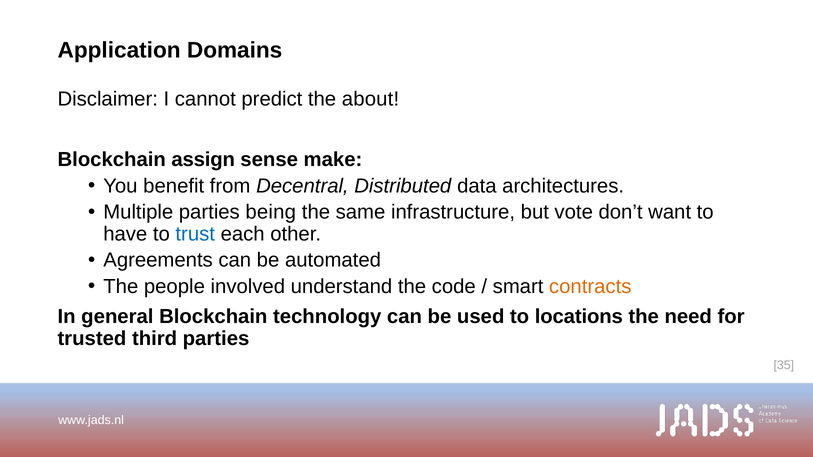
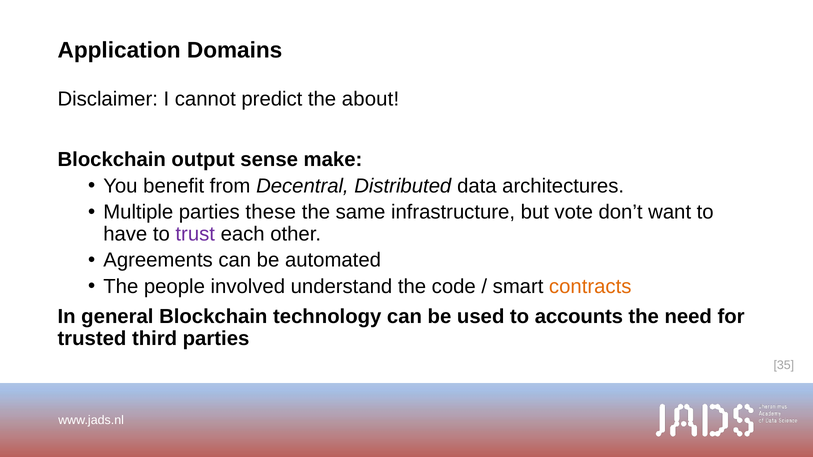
assign: assign -> output (203, 160)
being: being -> these (271, 212)
trust colour: blue -> purple (195, 234)
locations: locations -> accounts (579, 317)
